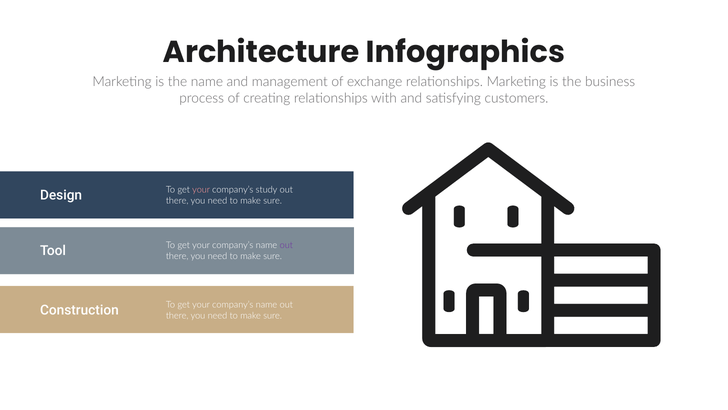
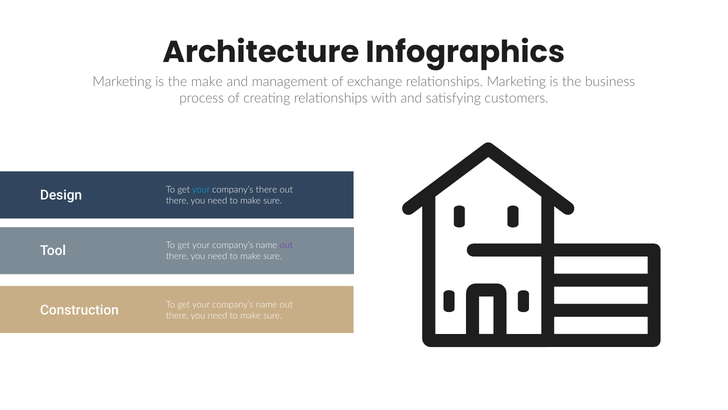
the name: name -> make (207, 82)
your colour: pink -> light blue (201, 190)
company’s study: study -> there (266, 190)
